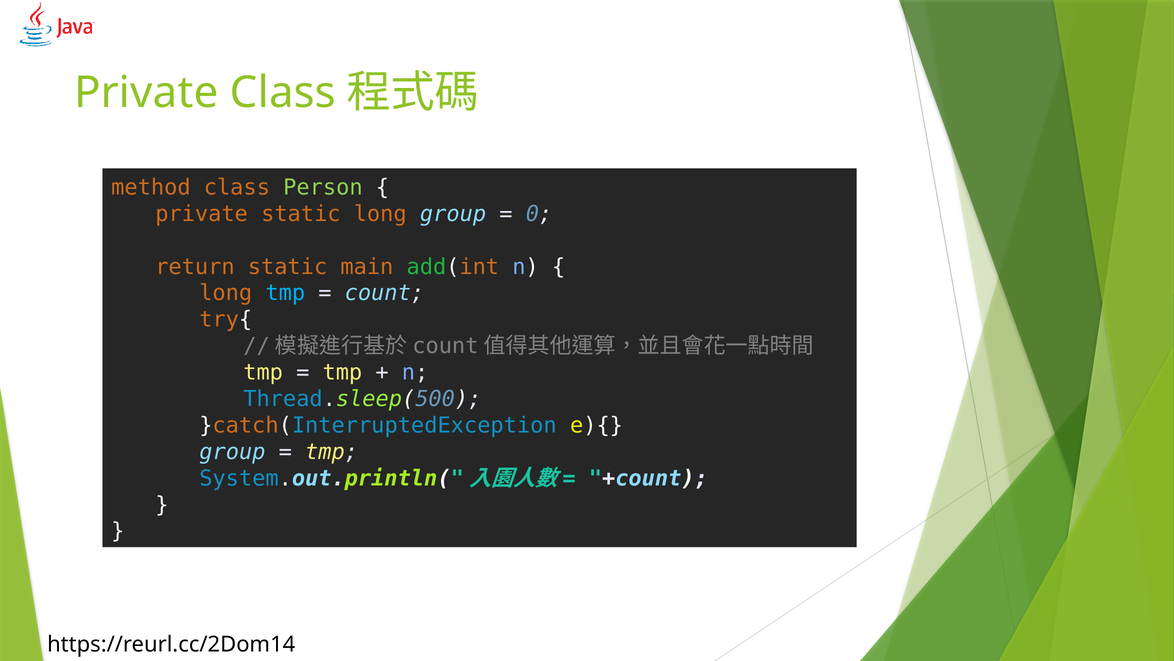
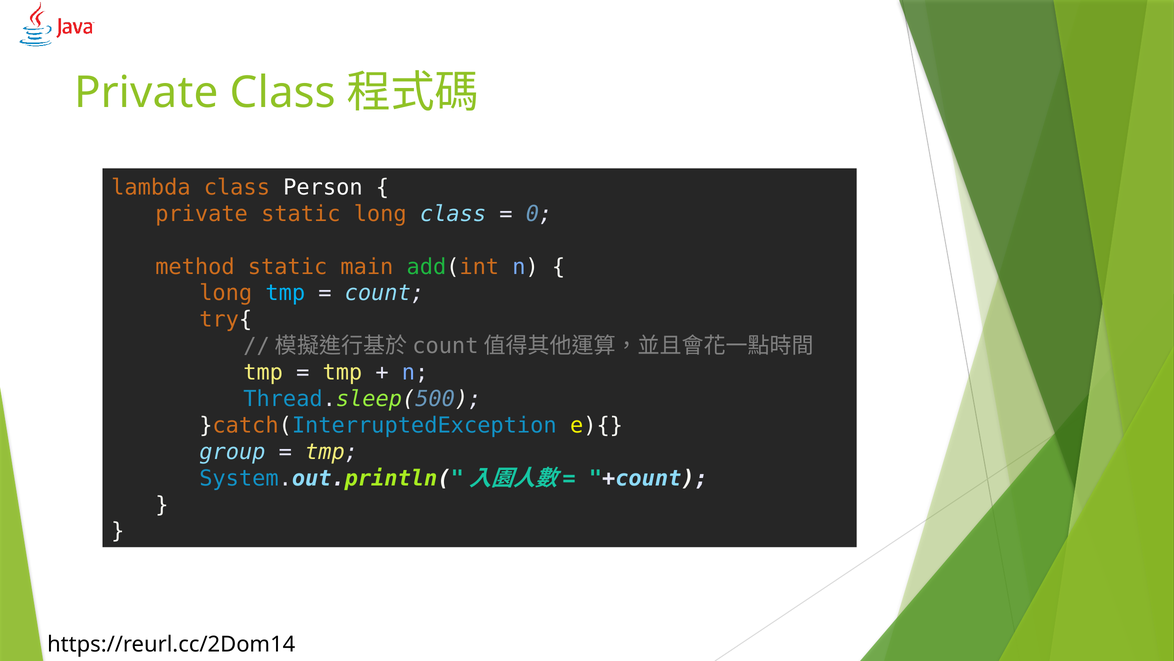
method: method -> lambda (151, 187)
Person colour: light green -> white (323, 187)
long group: group -> class (453, 214)
return: return -> method (195, 267)
